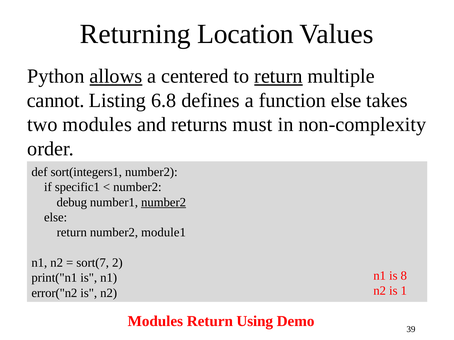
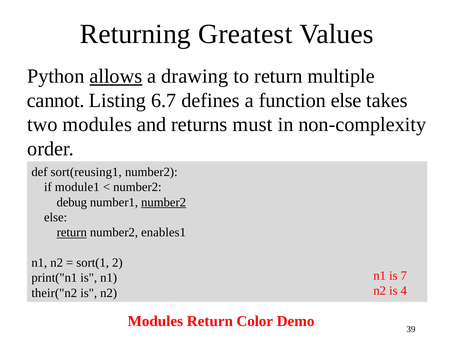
Location: Location -> Greatest (245, 34)
centered: centered -> drawing (195, 76)
return underline: present -> none (278, 76)
6.8: 6.8 -> 6.7 (164, 101)
sort(integers1: sort(integers1 -> sort(reusing1 (86, 172)
specific1: specific1 -> module1 (77, 187)
return underline: none -> present (72, 233)
module1: module1 -> enables1 (164, 233)
sort(7: sort(7 -> sort(1 (93, 263)
8: 8 -> 7 (404, 276)
1: 1 -> 4 (404, 291)
error("n2: error("n2 -> their("n2 (54, 293)
Using: Using -> Color (255, 322)
